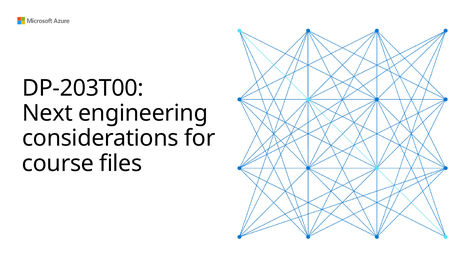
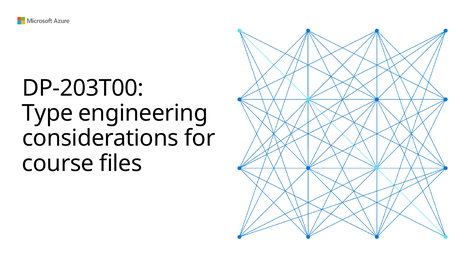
Next: Next -> Type (47, 113)
